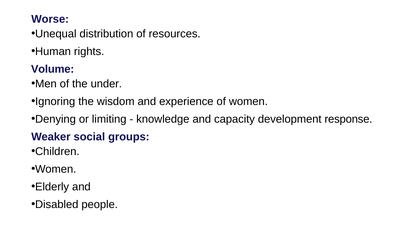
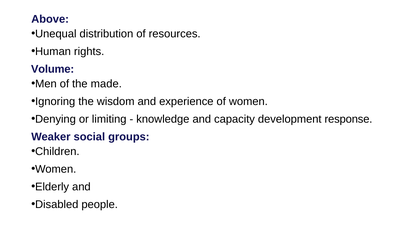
Worse: Worse -> Above (50, 19)
under: under -> made (106, 84)
